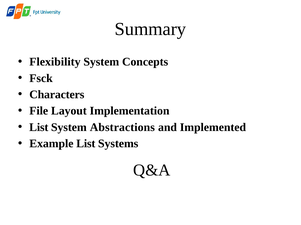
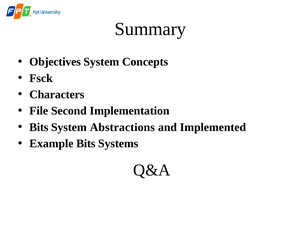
Flexibility: Flexibility -> Objectives (55, 62)
Layout: Layout -> Second (69, 111)
List: List -> Bits (39, 128)
Example List: List -> Bits (86, 144)
